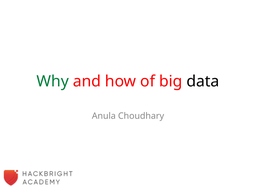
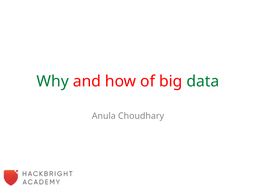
data colour: black -> green (203, 81)
